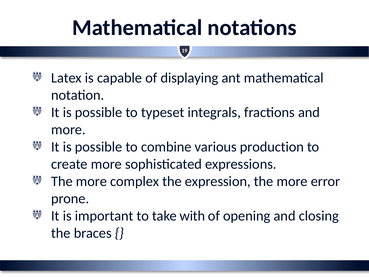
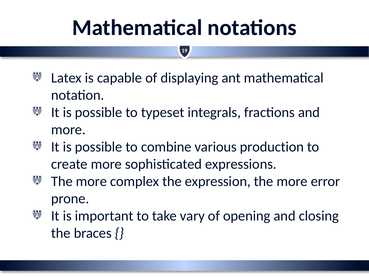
with: with -> vary (192, 216)
